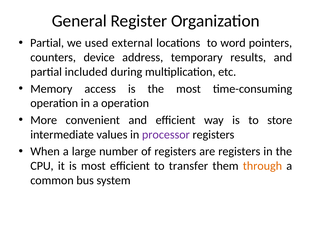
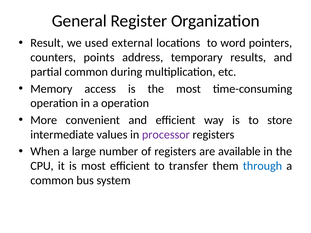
Partial: Partial -> Result (47, 43)
device: device -> points (99, 57)
partial included: included -> common (86, 72)
are registers: registers -> available (239, 152)
through colour: orange -> blue (262, 166)
